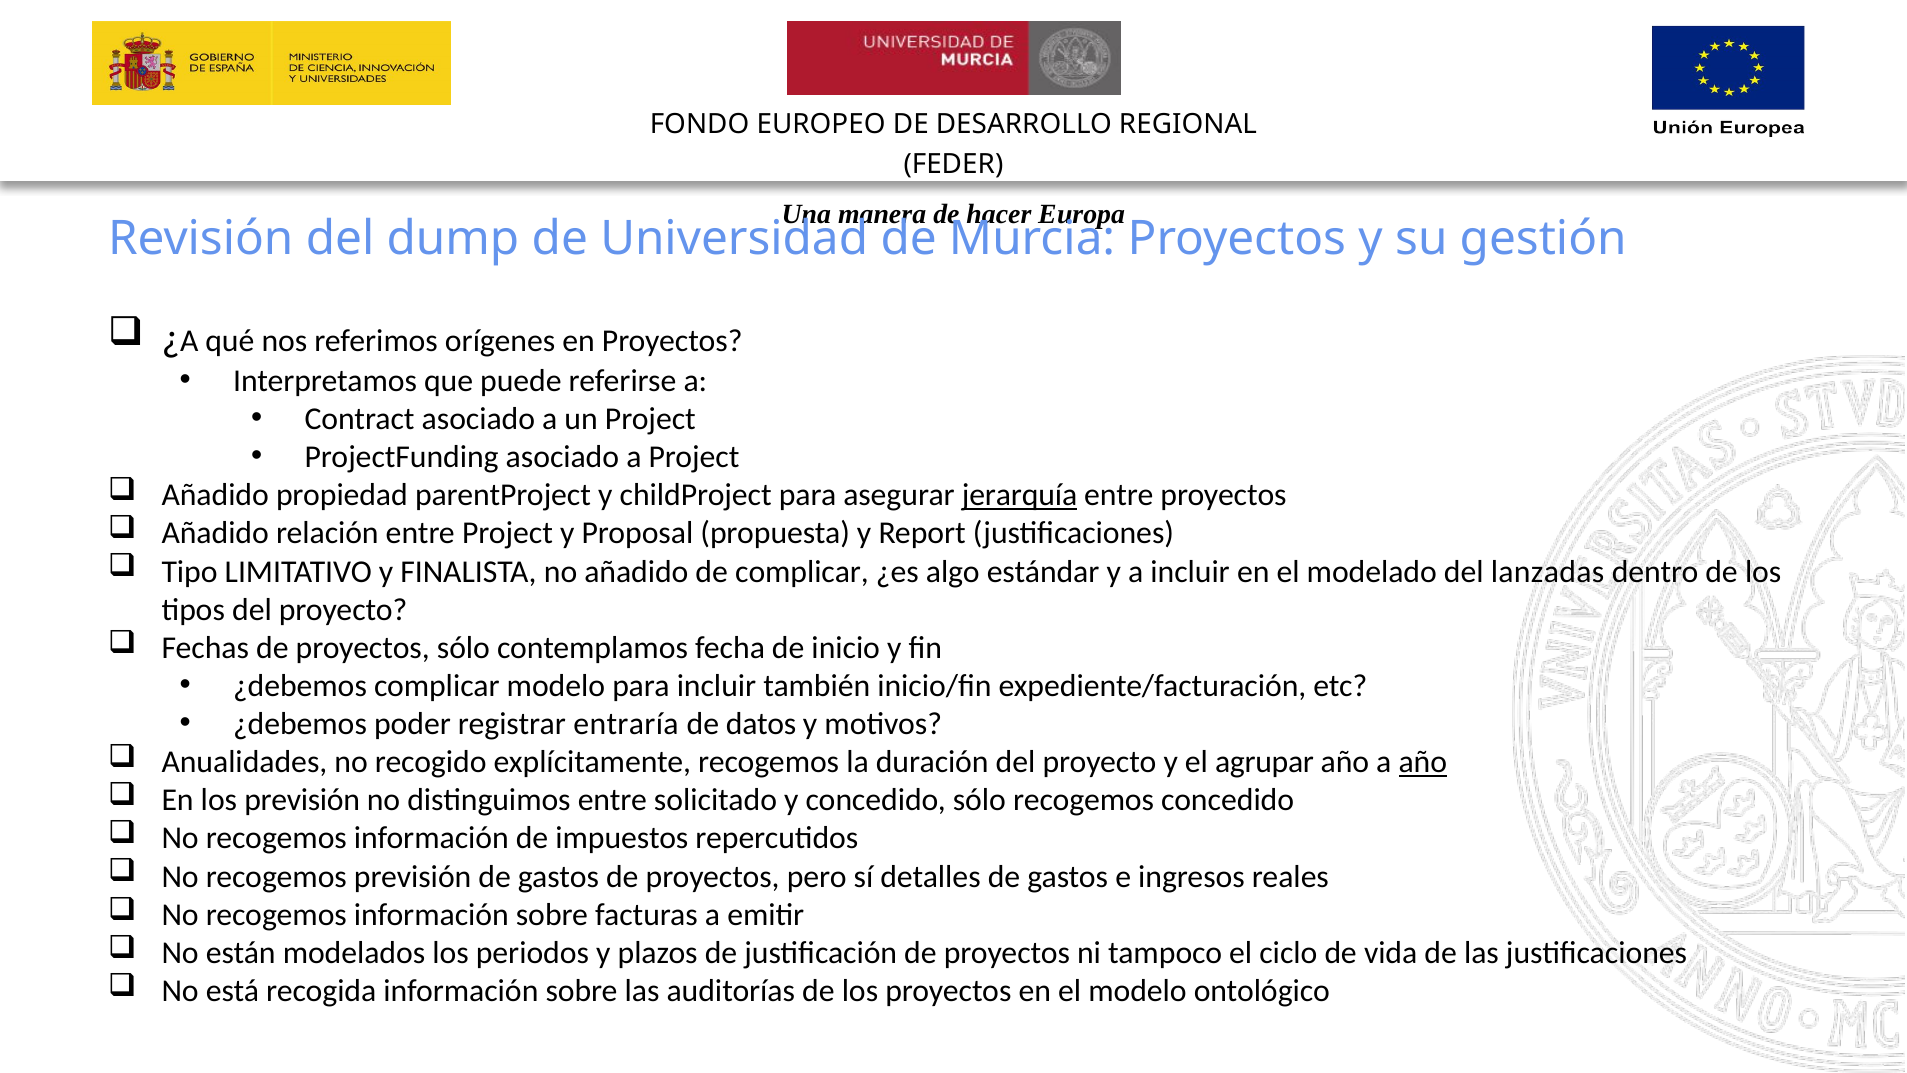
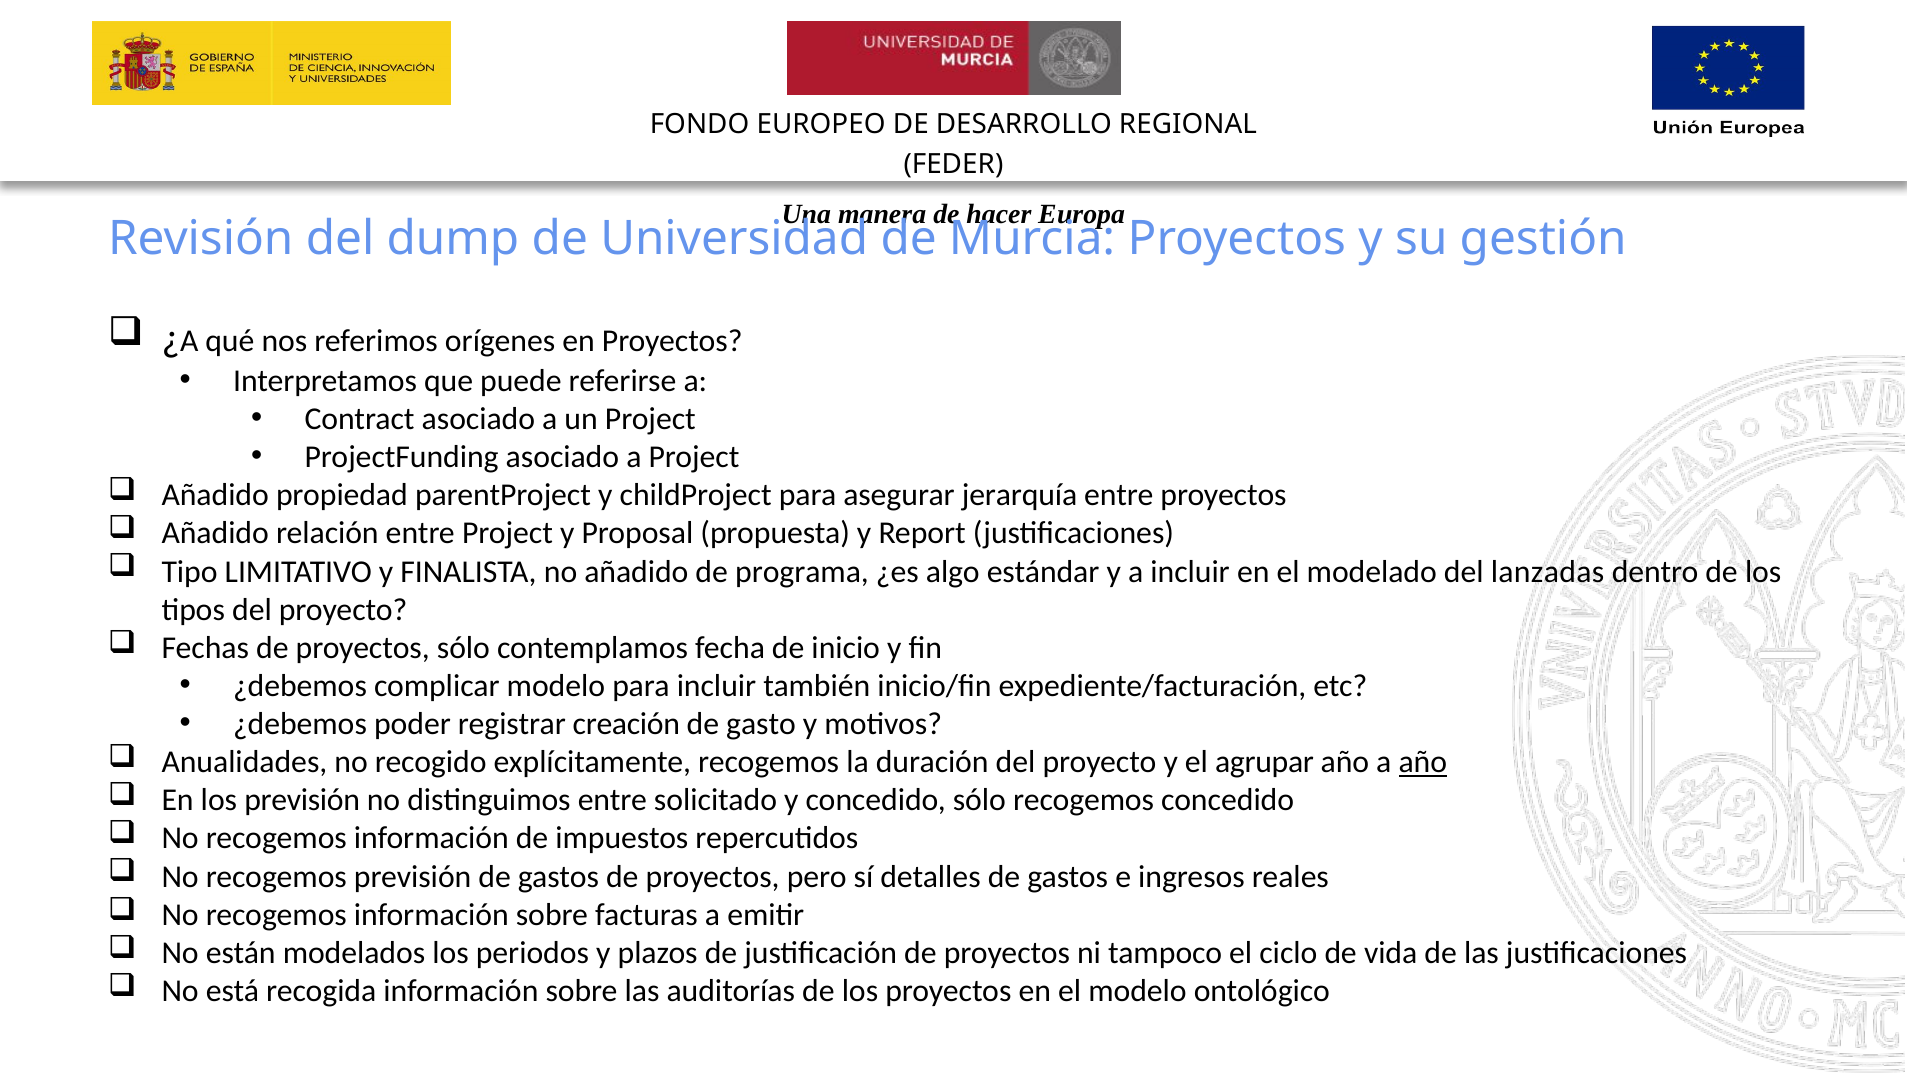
jerarquía underline: present -> none (1020, 495)
de complicar: complicar -> programa (802, 571)
entraría: entraría -> creación (626, 724)
datos: datos -> gasto (761, 724)
